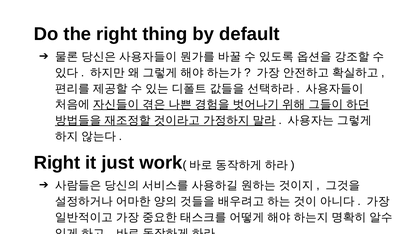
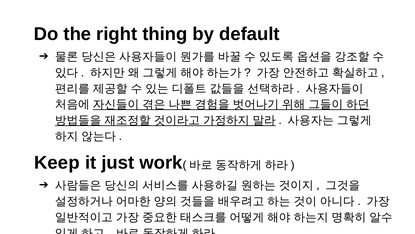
Right: Right -> Keep (57, 162)
